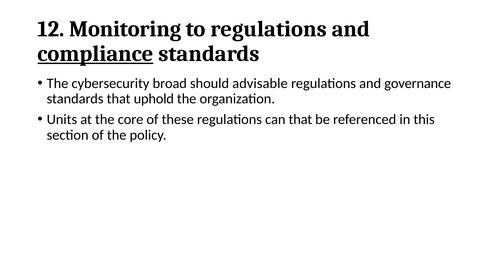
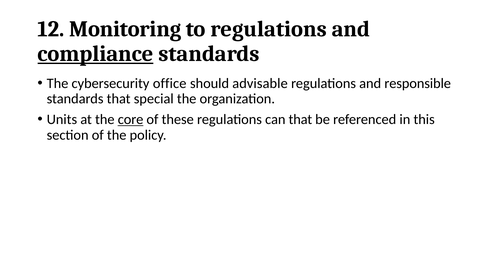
broad: broad -> office (170, 83)
governance: governance -> responsible (418, 83)
uphold: uphold -> special (154, 99)
core underline: none -> present (131, 119)
